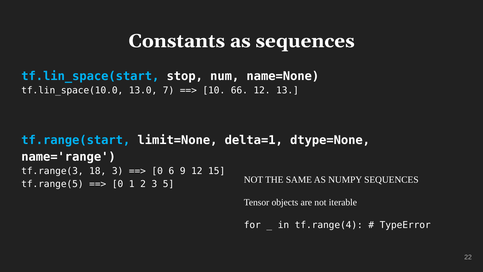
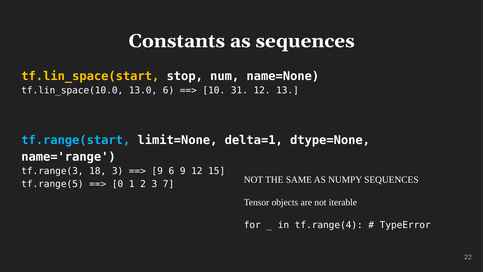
tf.lin_space(start colour: light blue -> yellow (90, 76)
13.0 7: 7 -> 6 (168, 90)
66: 66 -> 31 (239, 90)
0: 0 -> 9 (157, 171)
5: 5 -> 7 (168, 184)
